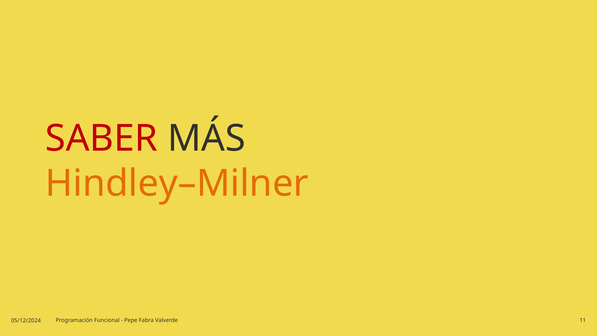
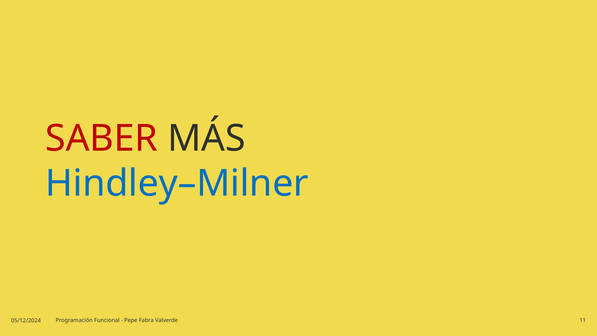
Hindley–Milner colour: orange -> blue (177, 183)
